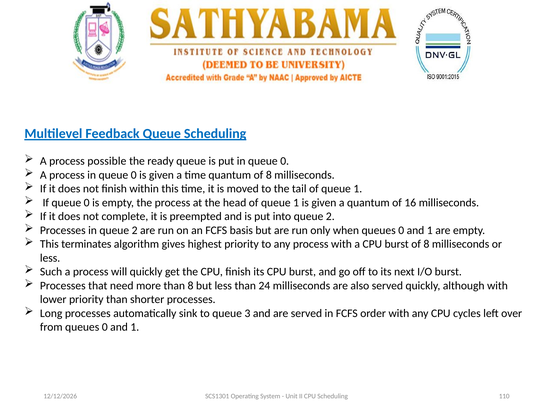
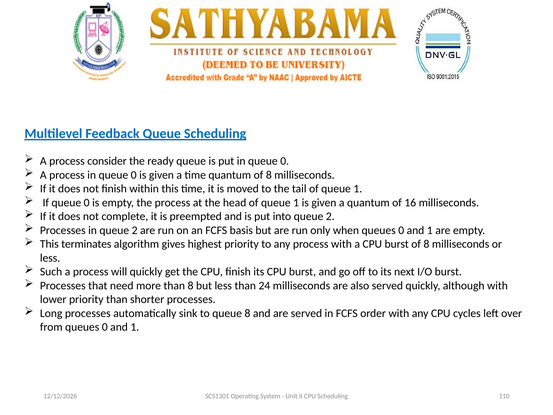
possible: possible -> consider (107, 161)
queue 3: 3 -> 8 (247, 313)
